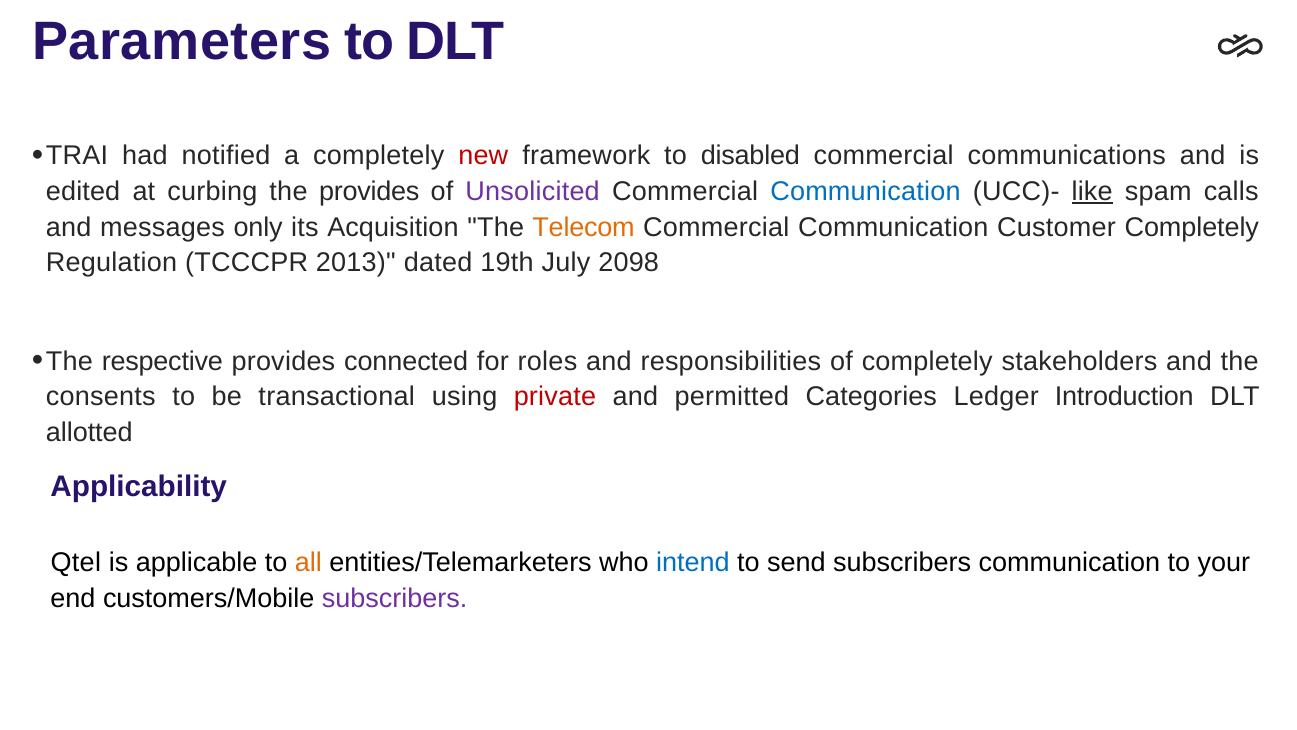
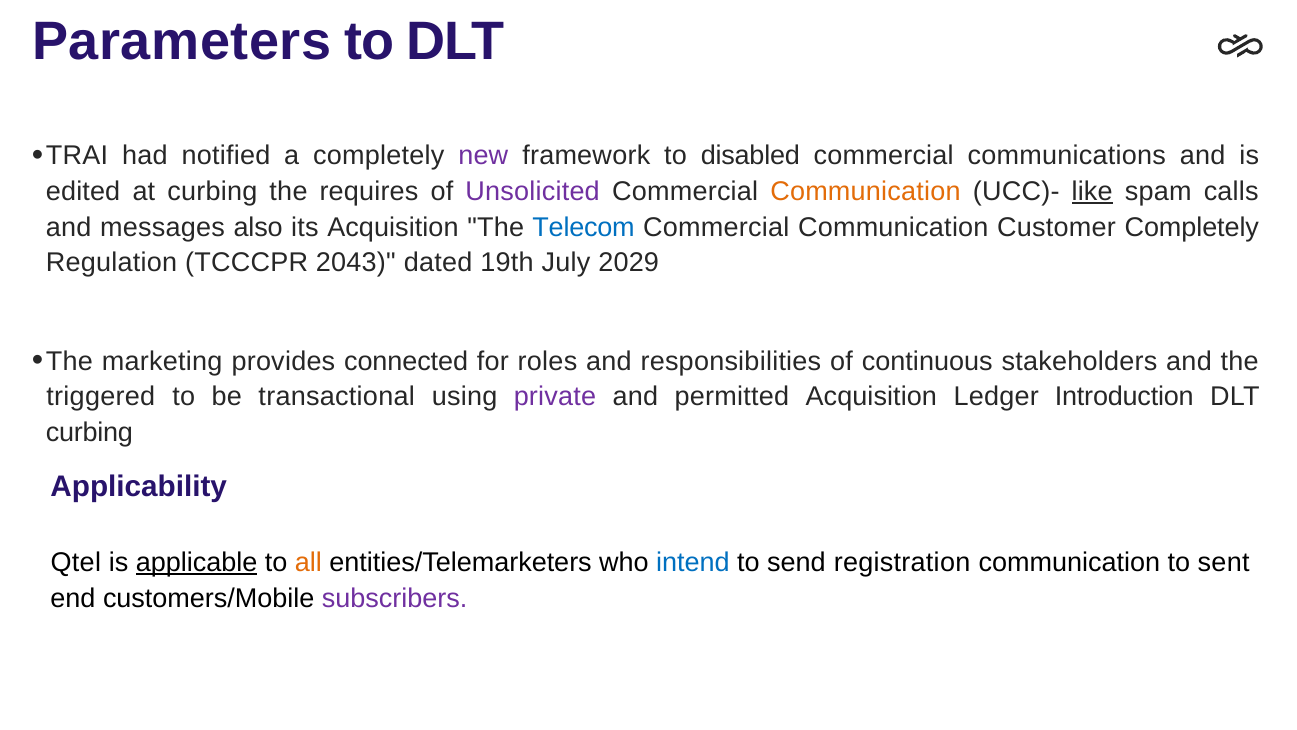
new colour: red -> purple (483, 156)
the provides: provides -> requires (369, 191)
Communication colour: blue -> orange (865, 191)
only: only -> also (258, 227)
Telecom colour: orange -> blue (584, 227)
2013: 2013 -> 2043 (356, 263)
2098: 2098 -> 2029 (629, 263)
respective: respective -> marketing (162, 361)
of completely: completely -> continuous (927, 361)
consents: consents -> triggered (101, 397)
private colour: red -> purple (555, 397)
permitted Categories: Categories -> Acquisition (871, 397)
allotted: allotted -> curbing (89, 432)
applicable underline: none -> present (197, 562)
send subscribers: subscribers -> registration (902, 562)
your: your -> sent (1224, 562)
